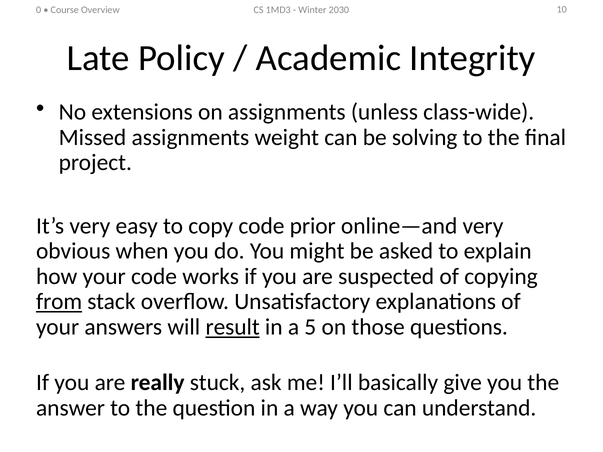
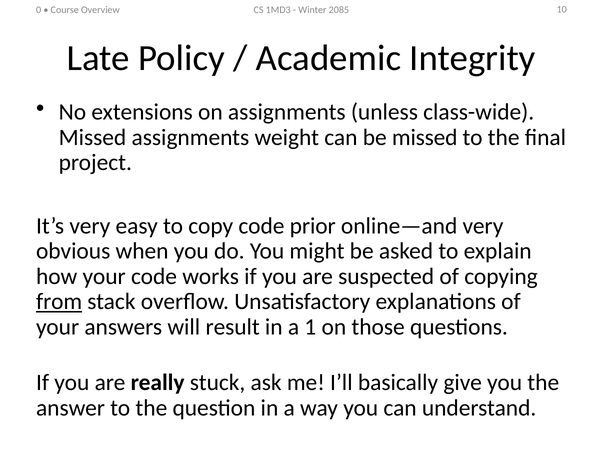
2030: 2030 -> 2085 (339, 10)
be solving: solving -> missed (425, 137)
result underline: present -> none (233, 327)
5: 5 -> 1 (310, 327)
